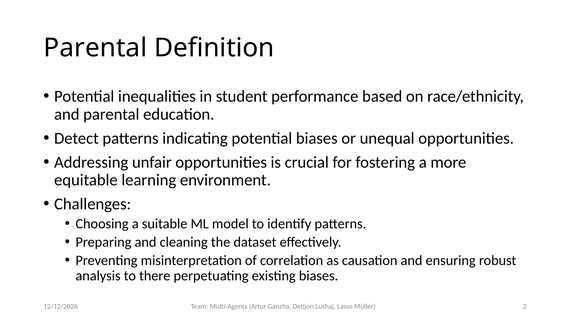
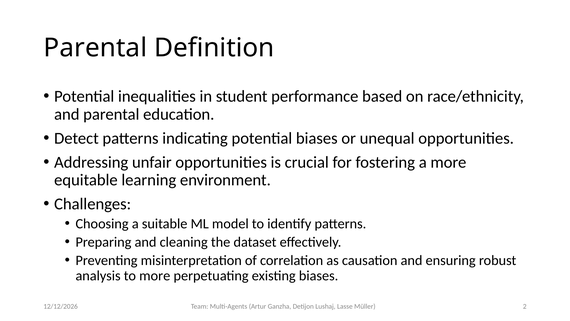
to there: there -> more (155, 276)
